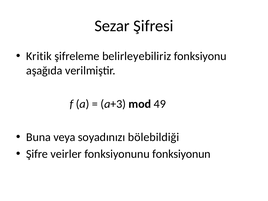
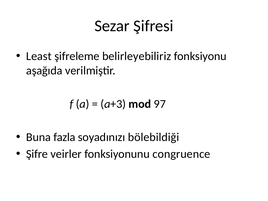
Kritik: Kritik -> Least (39, 56)
49: 49 -> 97 (160, 104)
veya: veya -> fazla (64, 137)
fonksiyonun: fonksiyonun -> congruence (181, 154)
